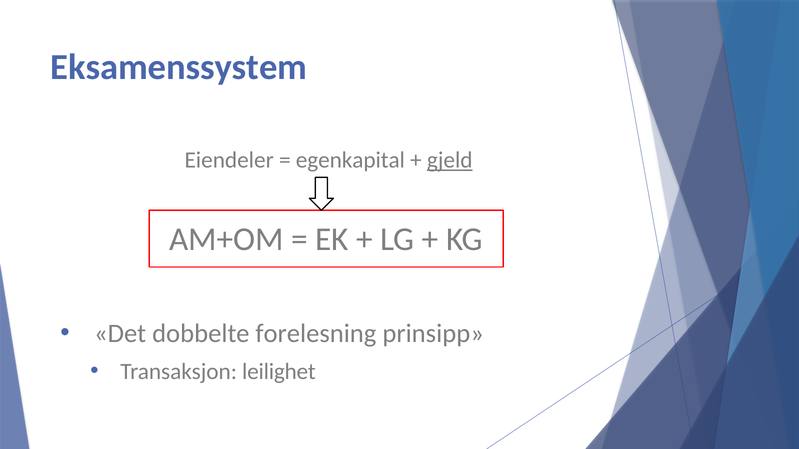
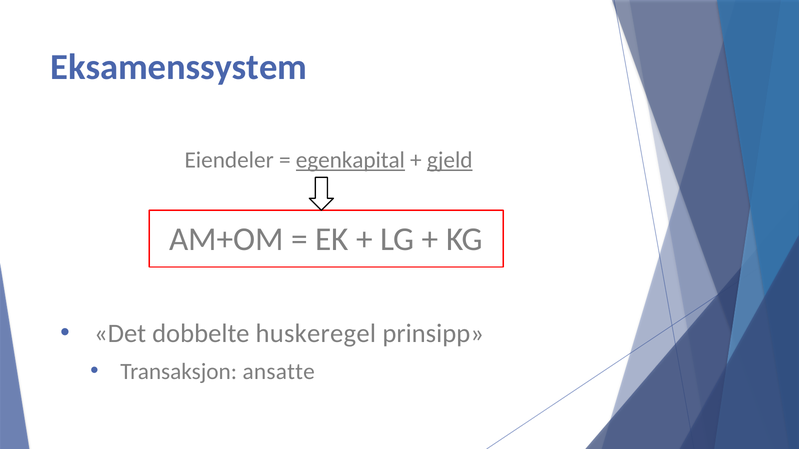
egenkapital underline: none -> present (350, 160)
forelesning: forelesning -> huskeregel (316, 334)
leilighet: leilighet -> ansatte (279, 372)
